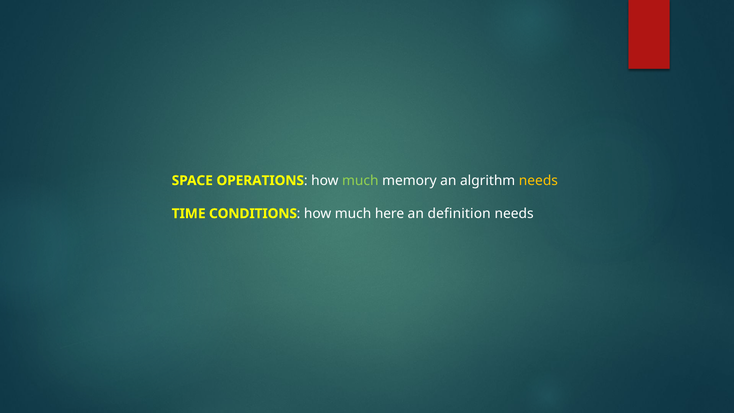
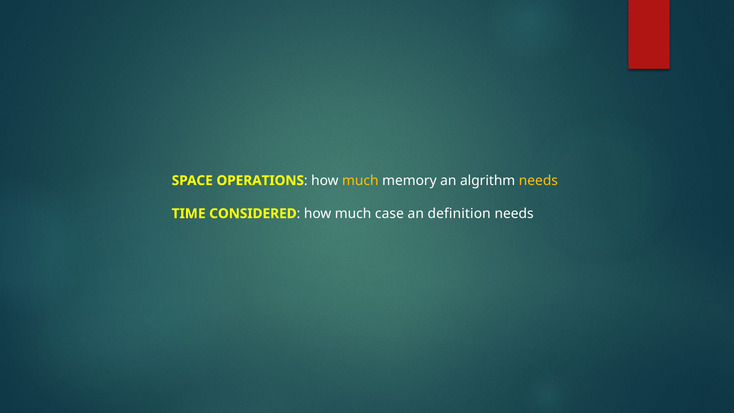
much colour: light green -> yellow (360, 181)
CONDITIONS: CONDITIONS -> CONSIDERED (253, 214)
here: here -> case (389, 214)
